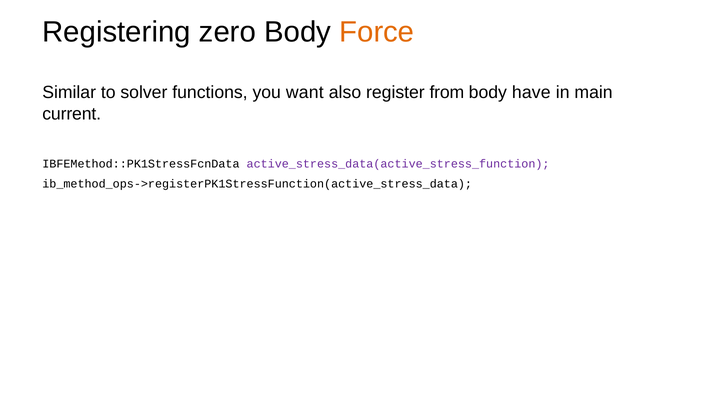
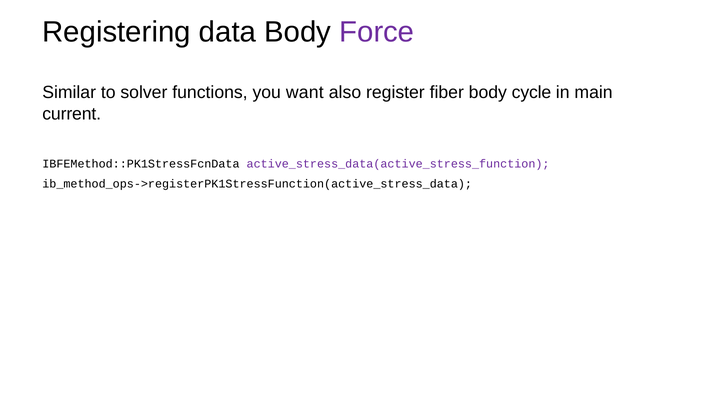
zero: zero -> data (227, 32)
Force colour: orange -> purple (377, 32)
from: from -> fiber (447, 93)
have: have -> cycle (531, 93)
